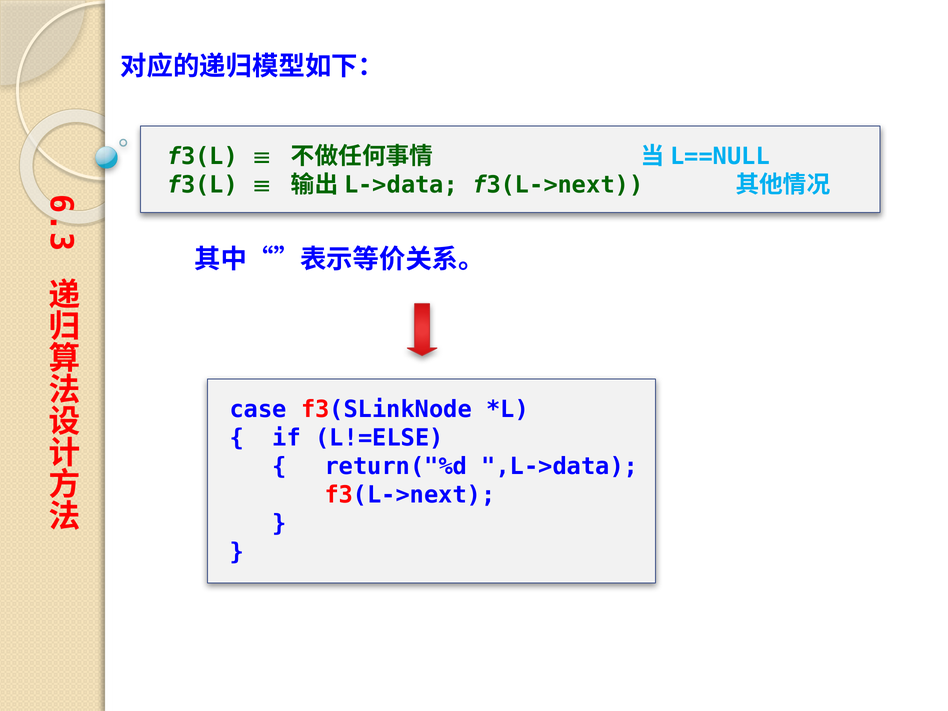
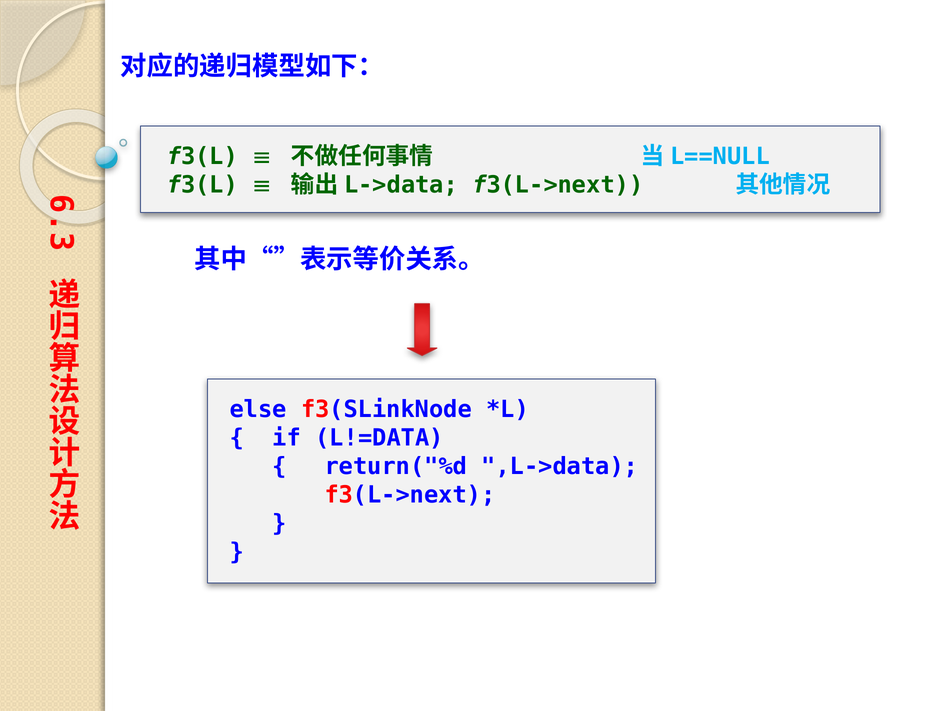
case: case -> else (258, 410)
L!=ELSE: L!=ELSE -> L!=DATA (379, 438)
